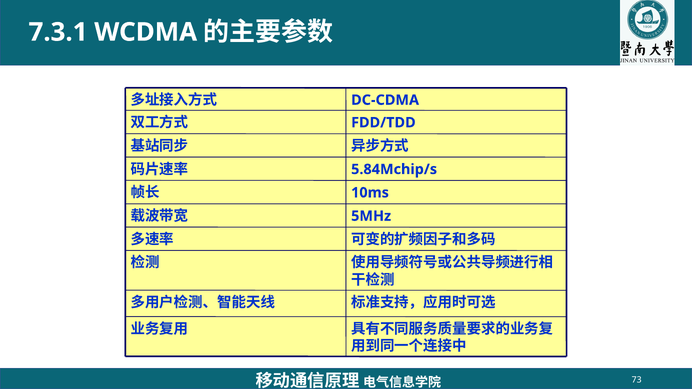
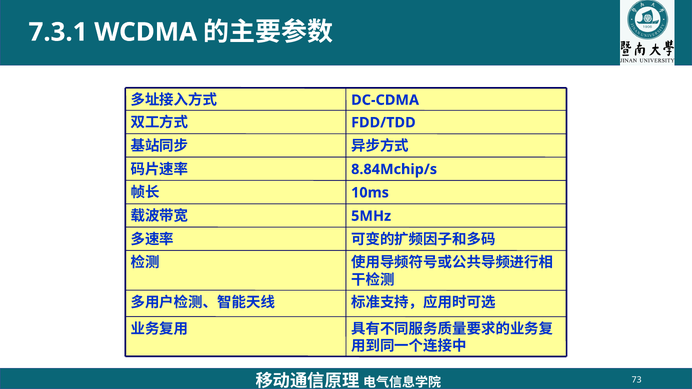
5.84Mchip/s: 5.84Mchip/s -> 8.84Mchip/s (394, 169)
